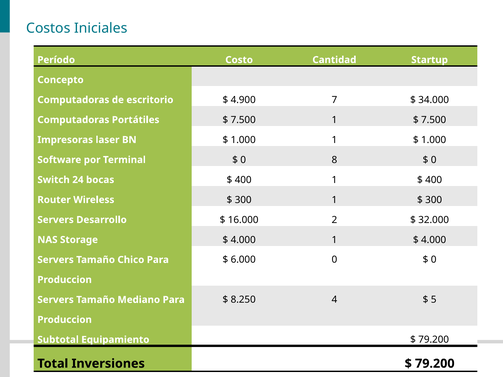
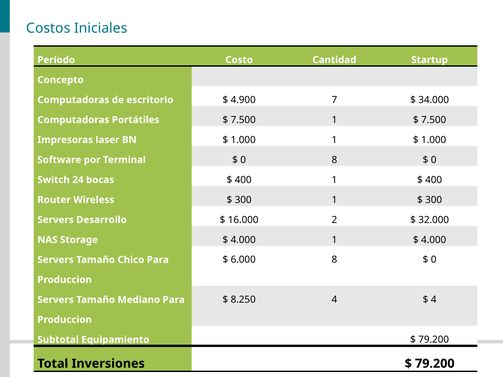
6.000 0: 0 -> 8 (334, 260)
5: 5 -> 4 (434, 300)
